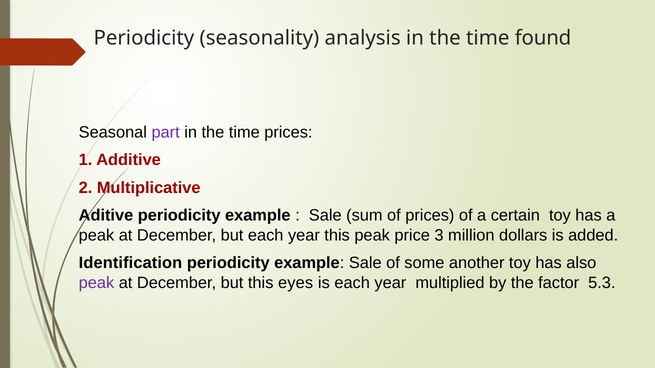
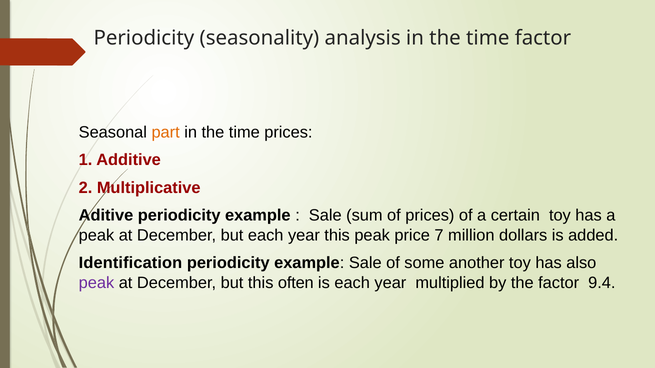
time found: found -> factor (543, 38)
part colour: purple -> orange (166, 132)
3: 3 -> 7 (439, 235)
eyes: eyes -> often (296, 283)
5.3: 5.3 -> 9.4 (602, 283)
